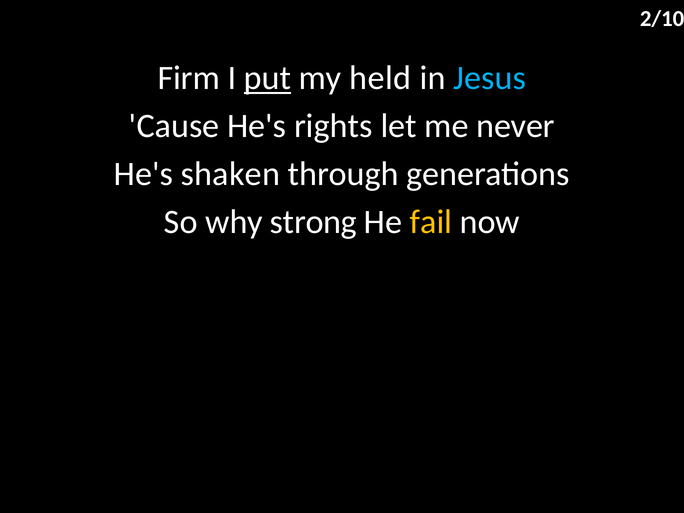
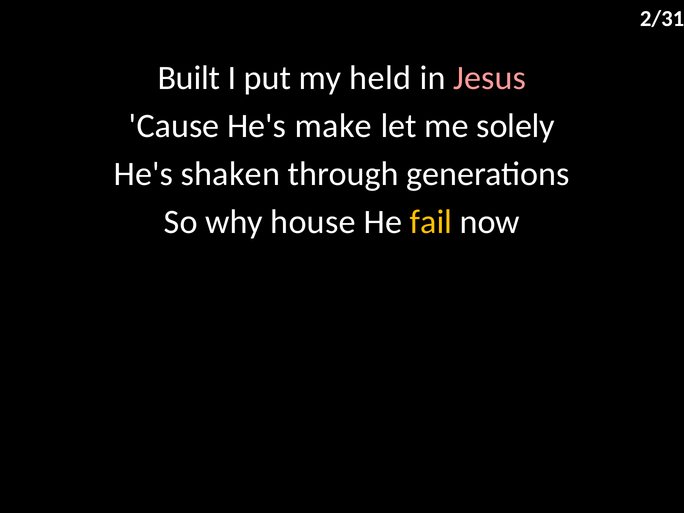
2/10: 2/10 -> 2/31 (662, 19)
Firm: Firm -> Built (189, 78)
put underline: present -> none (268, 78)
Jesus colour: light blue -> pink (490, 78)
rights: rights -> make (333, 126)
never: never -> solely (516, 126)
strong: strong -> house (313, 222)
